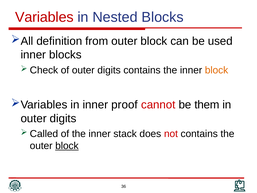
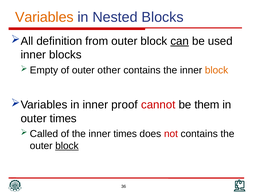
Variables colour: red -> orange (44, 17)
can underline: none -> present (180, 41)
Check: Check -> Empty (44, 70)
of outer digits: digits -> other (109, 70)
digits: digits -> times (63, 118)
inner stack: stack -> times (125, 134)
